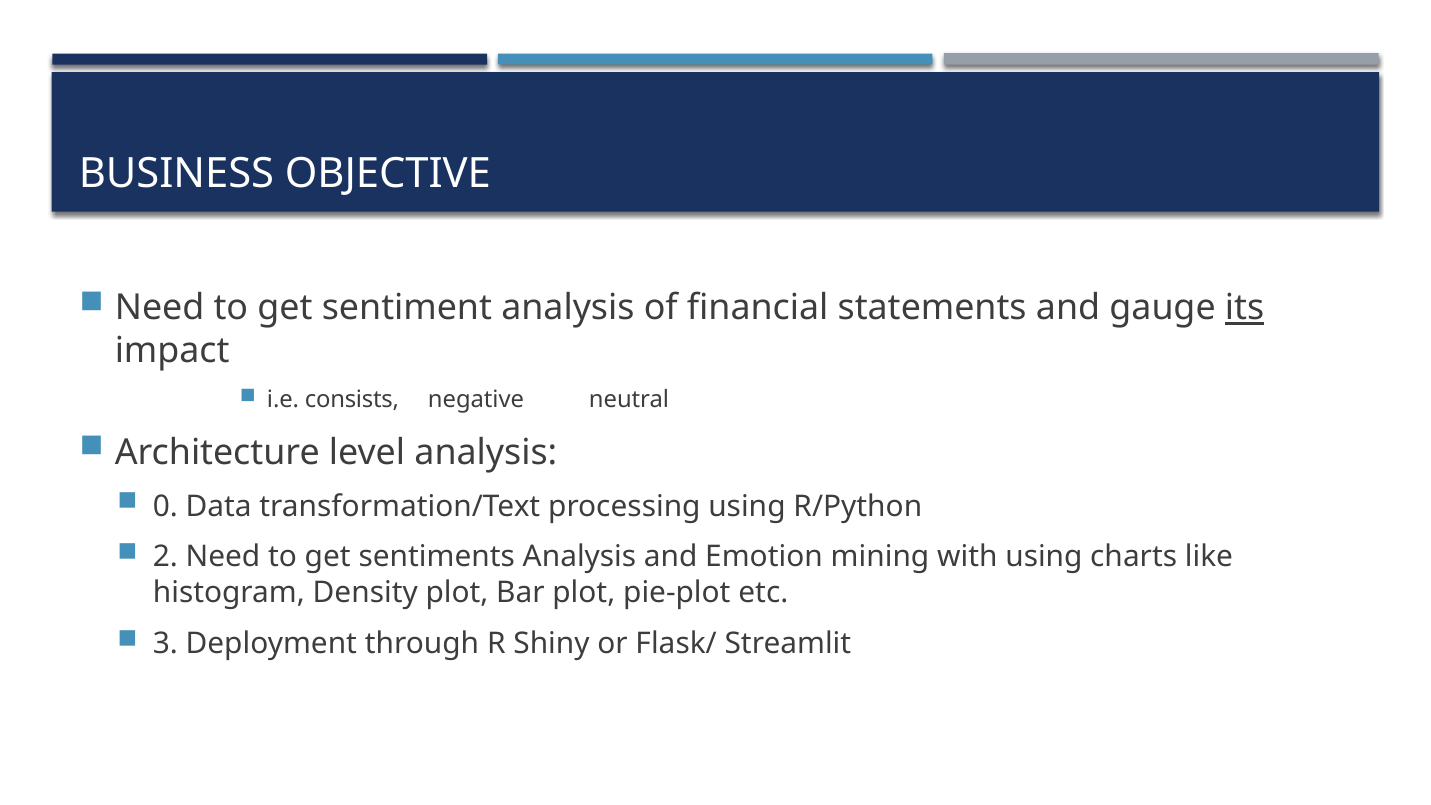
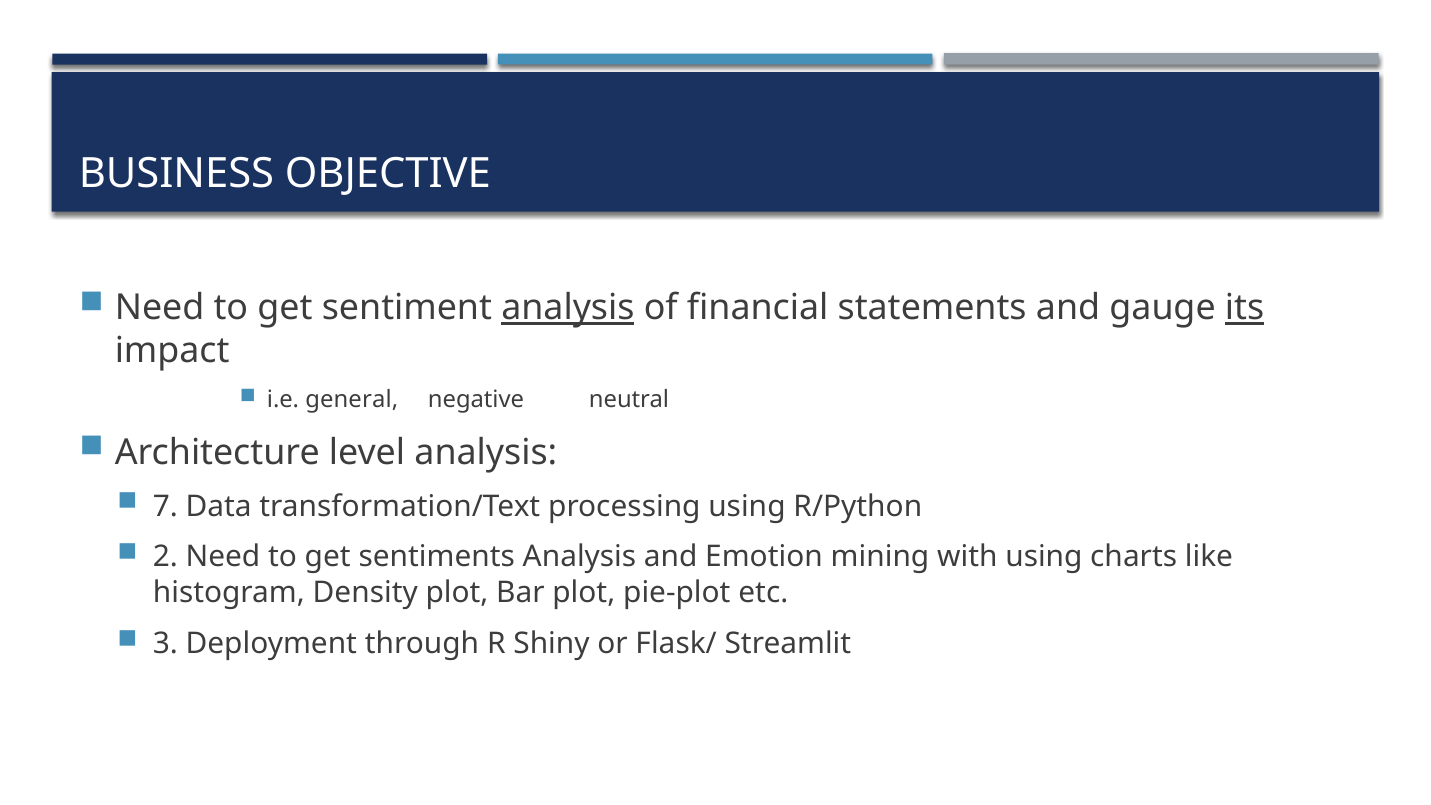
analysis underline: none -> present (568, 308)
consists: consists -> general (352, 400)
0: 0 -> 7 (165, 506)
